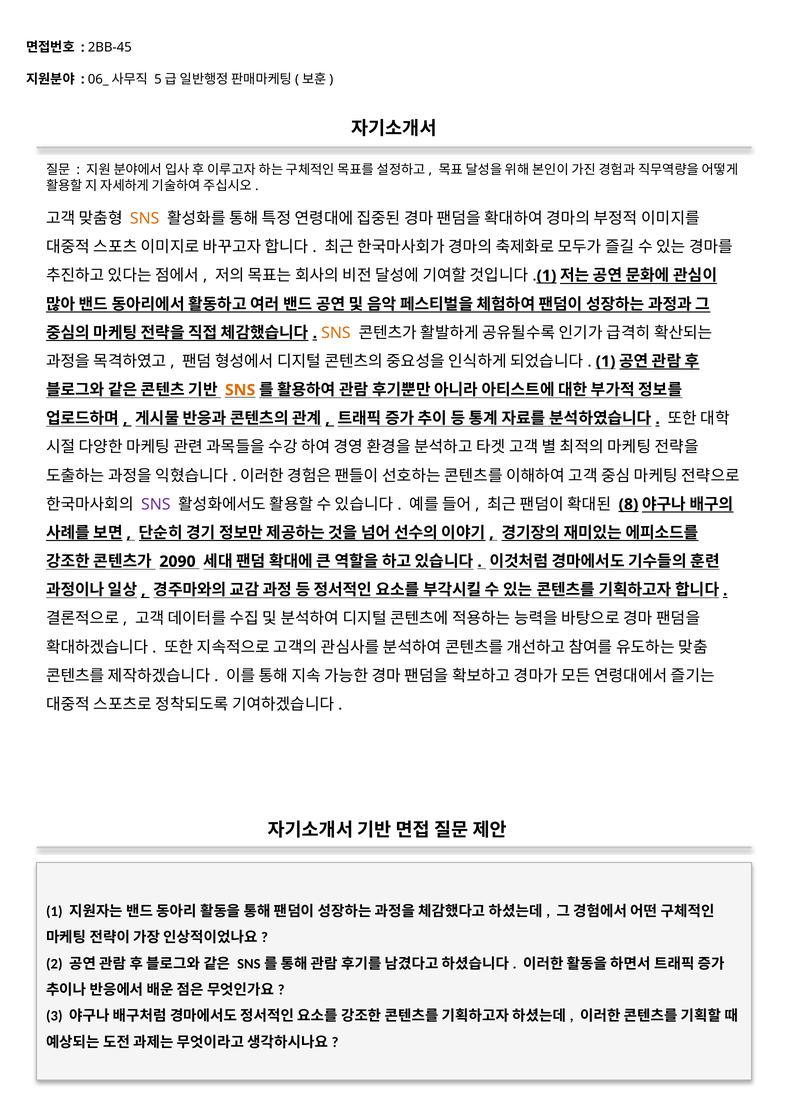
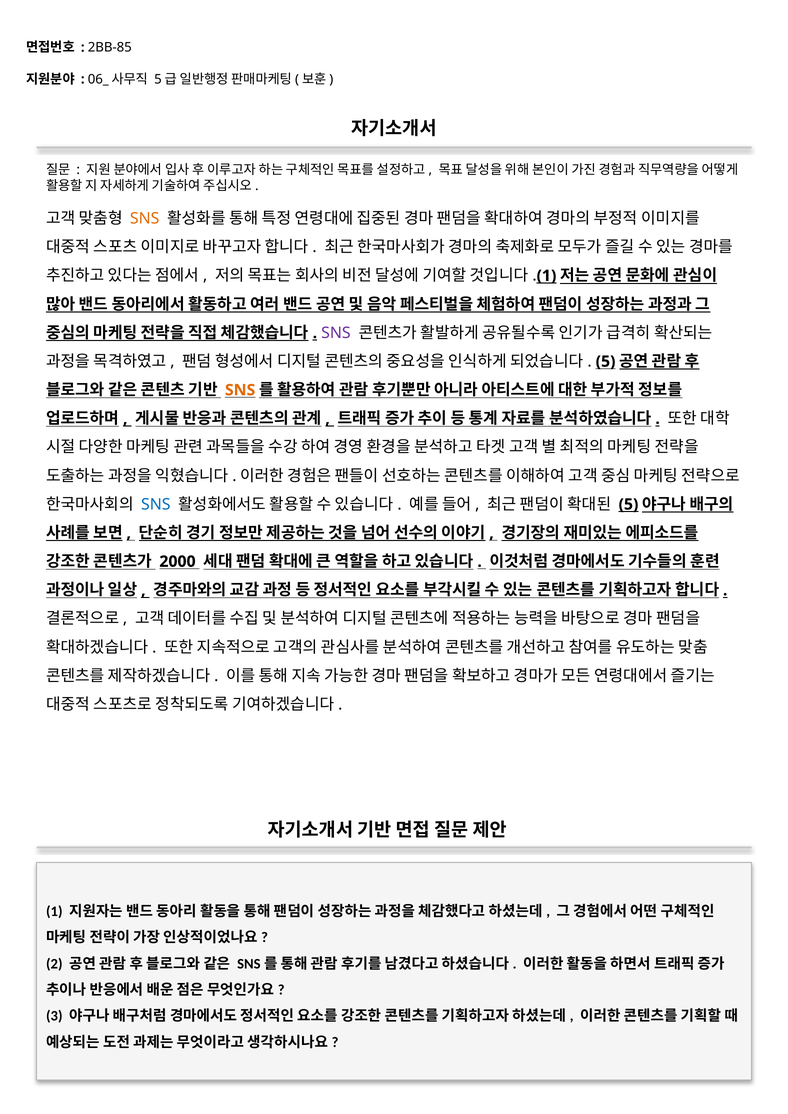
2BB-45: 2BB-45 -> 2BB-85 (110, 47)
SNS colour: orange -> purple (336, 333)
1: 1 -> 5 (606, 362)
SNS colour: purple -> blue (156, 505)
8: 8 -> 5 (628, 505)
2090: 2090 -> 2000 (177, 562)
